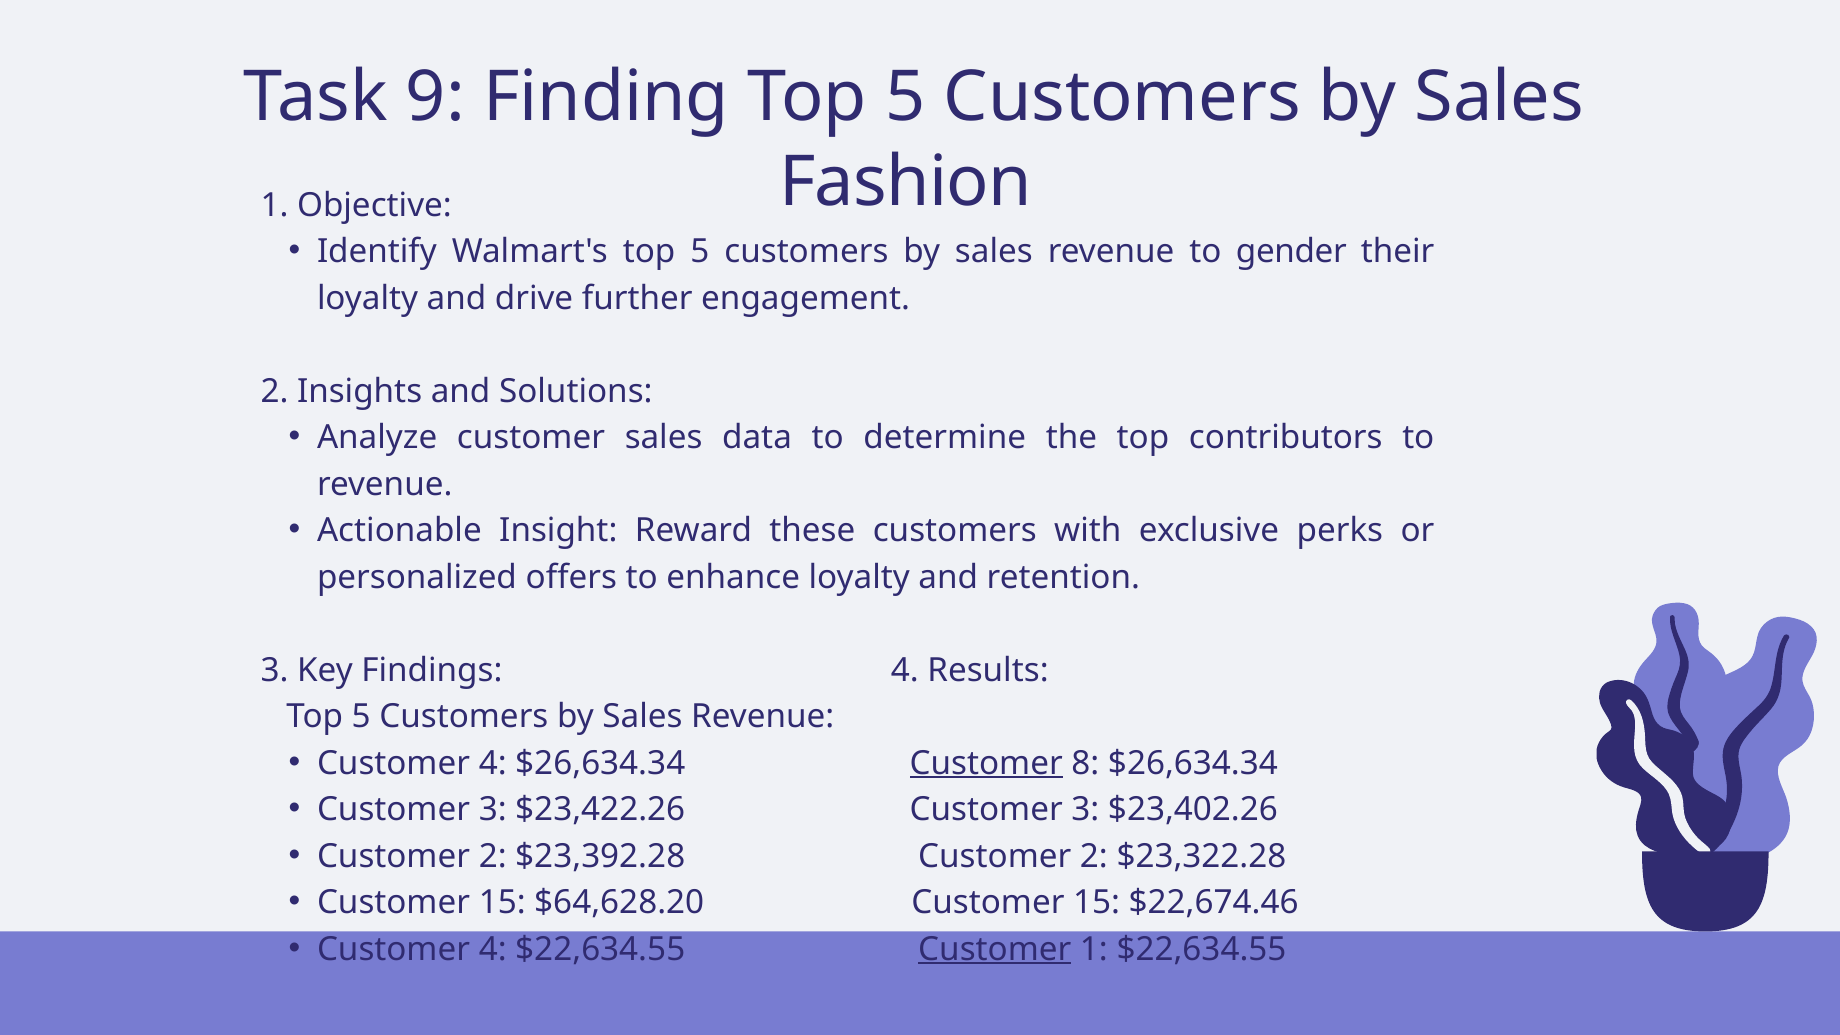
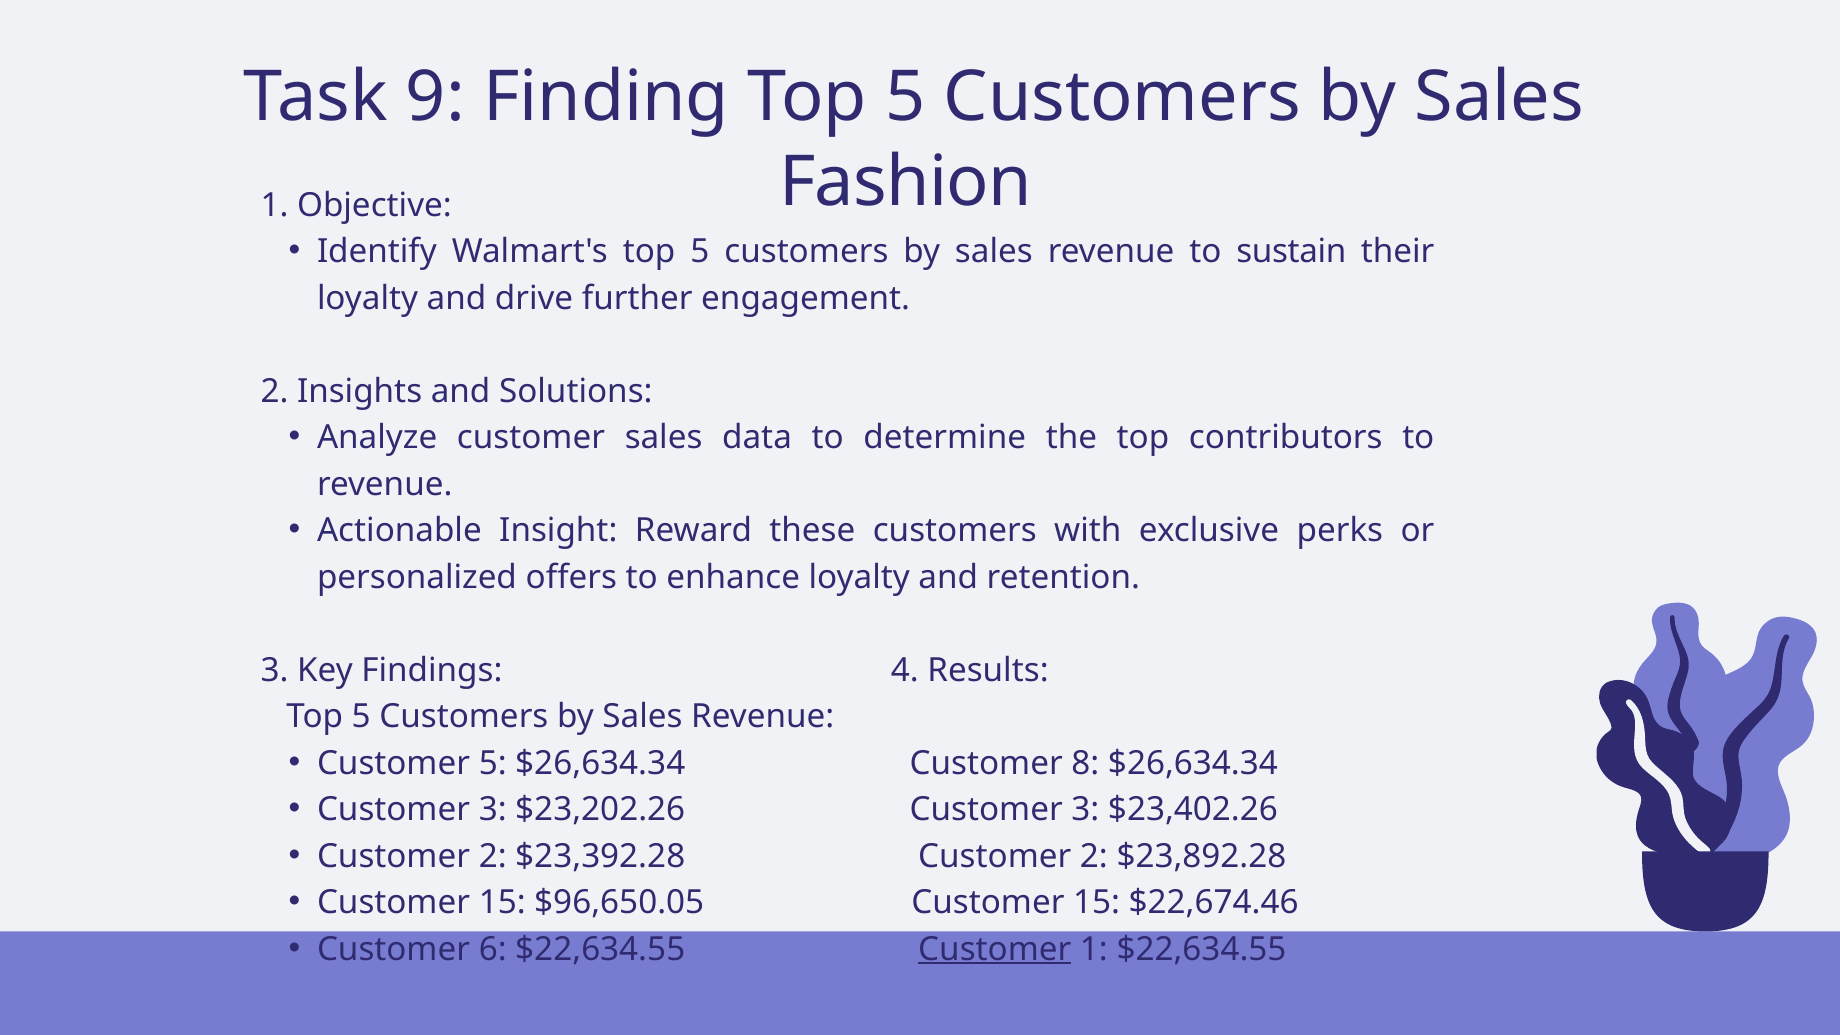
gender: gender -> sustain (1291, 252)
4: 4 -> 5 (493, 763)
Customer underline: present -> none (986, 763)
$23,422.26: $23,422.26 -> $23,202.26 (600, 810)
$23,322.28: $23,322.28 -> $23,892.28 (1201, 856)
$64,628.20: $64,628.20 -> $96,650.05 (619, 903)
4: 4 -> 6 (493, 949)
